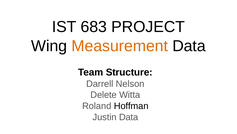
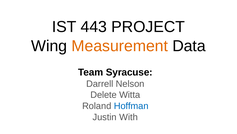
683: 683 -> 443 (94, 27)
Structure: Structure -> Syracuse (129, 72)
Hoffman colour: black -> blue (131, 105)
Justin Data: Data -> With (129, 117)
